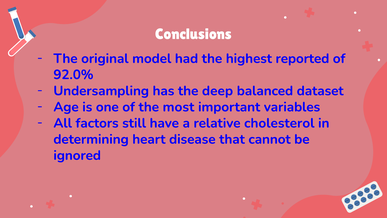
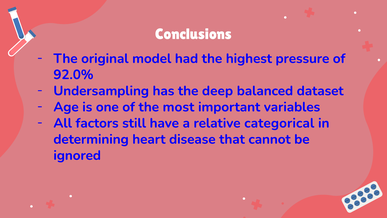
reported: reported -> pressure (302, 58)
cholesterol: cholesterol -> categorical (279, 123)
